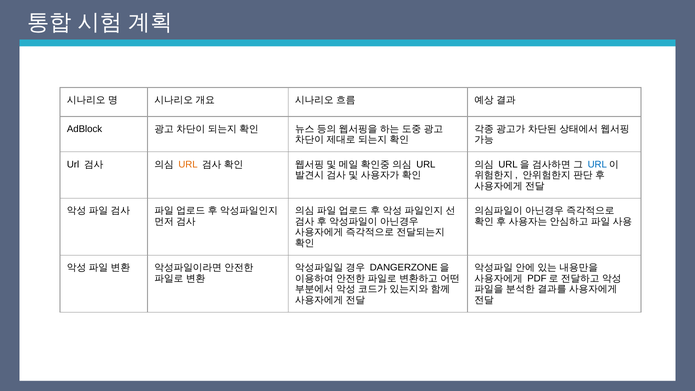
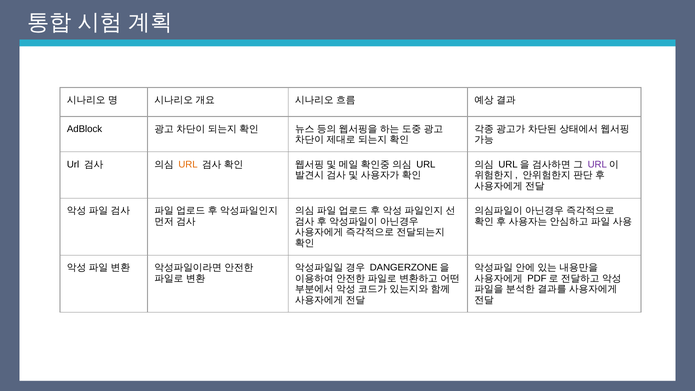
URL colour: blue -> purple (597, 164)
